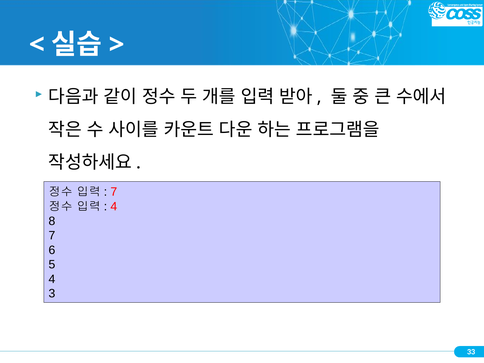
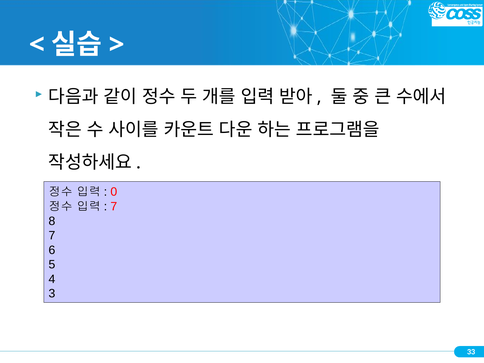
7: 7 -> 0 (114, 192)
4: 4 -> 7 (114, 206)
